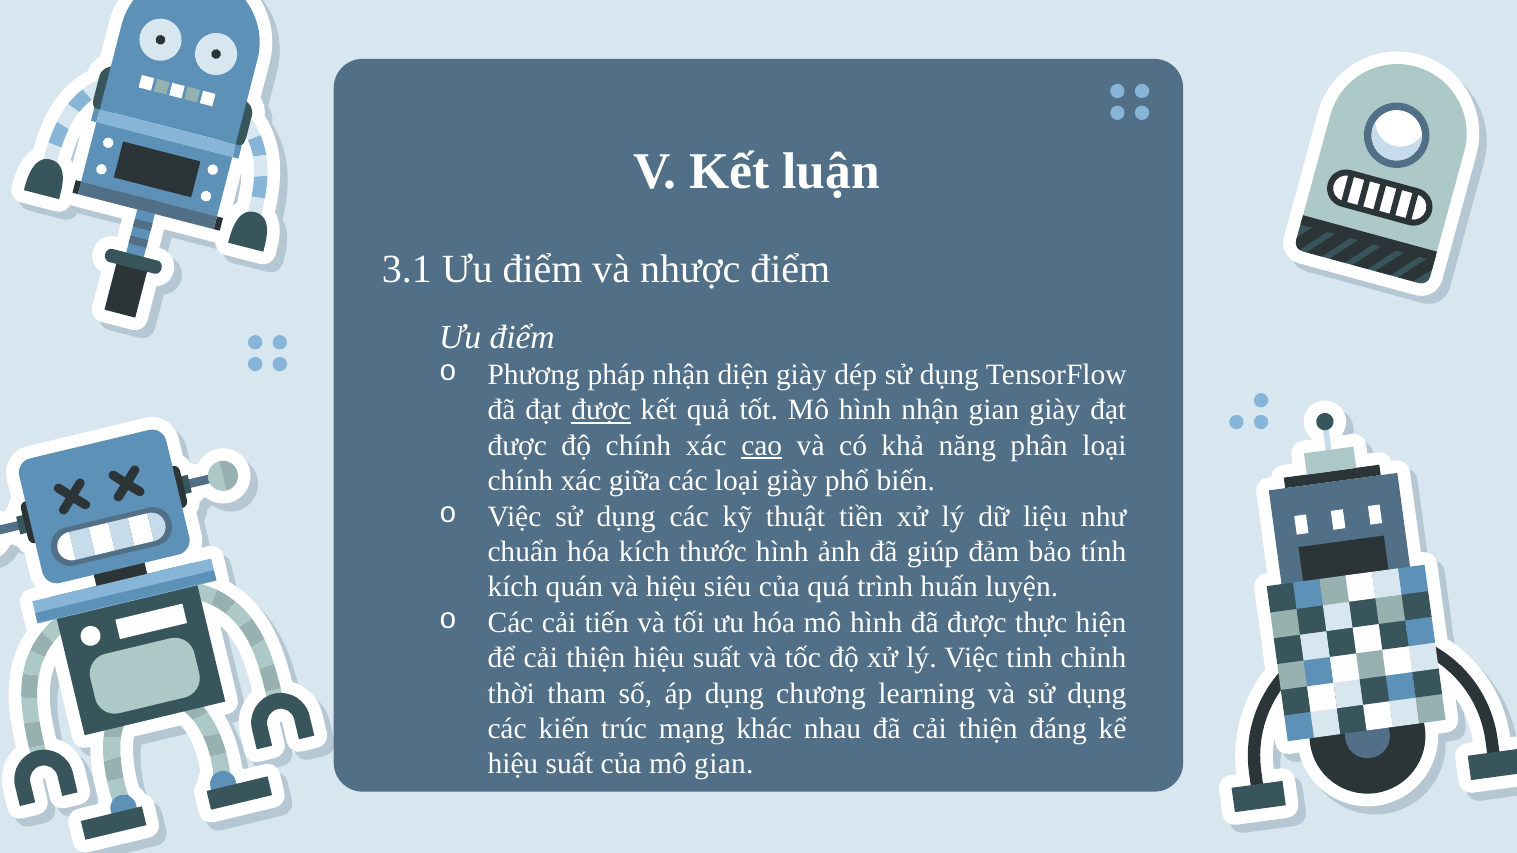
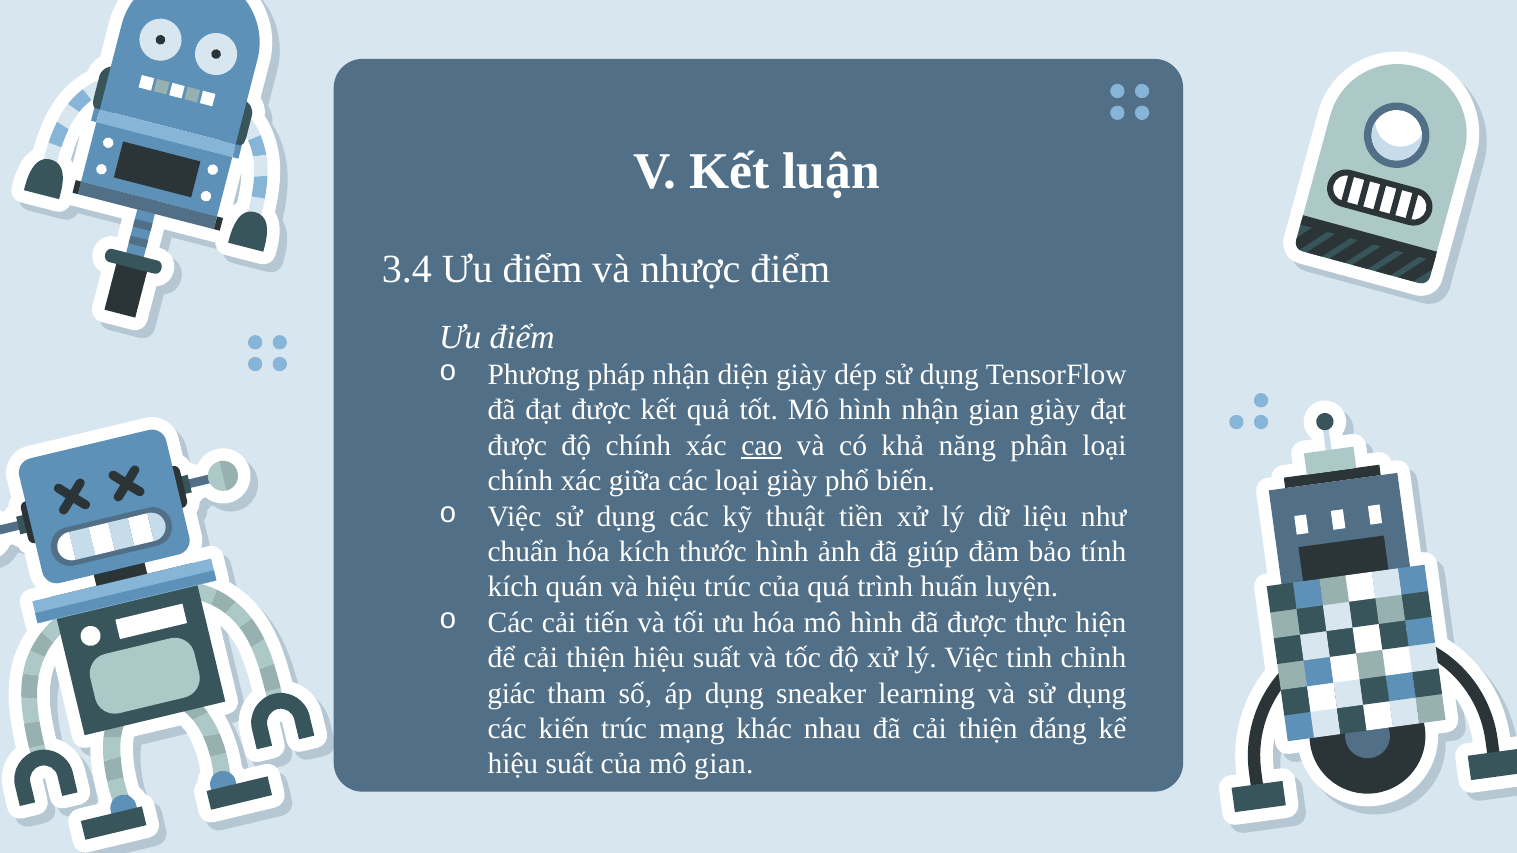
3.1: 3.1 -> 3.4 (407, 270)
được underline: present -> none (601, 410)
hiệu siêu: siêu -> trúc (728, 587)
thời: thời -> giác (511, 694)
chương: chương -> sneaker (821, 694)
